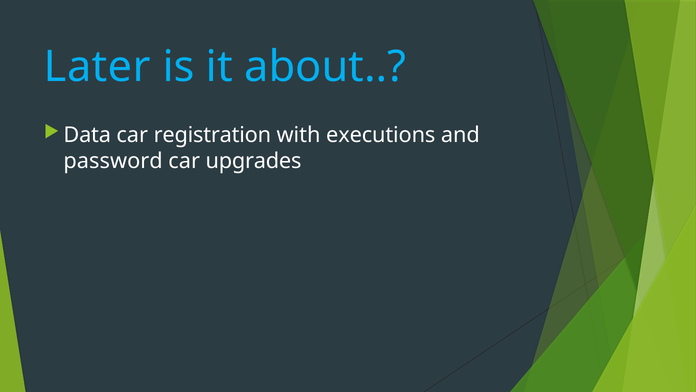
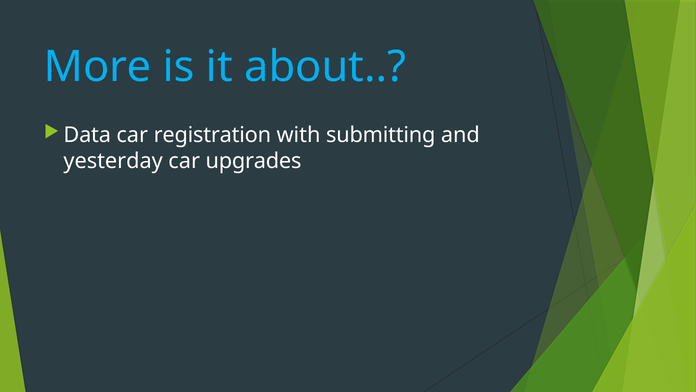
Later: Later -> More (98, 67)
executions: executions -> submitting (381, 135)
password: password -> yesterday (113, 161)
